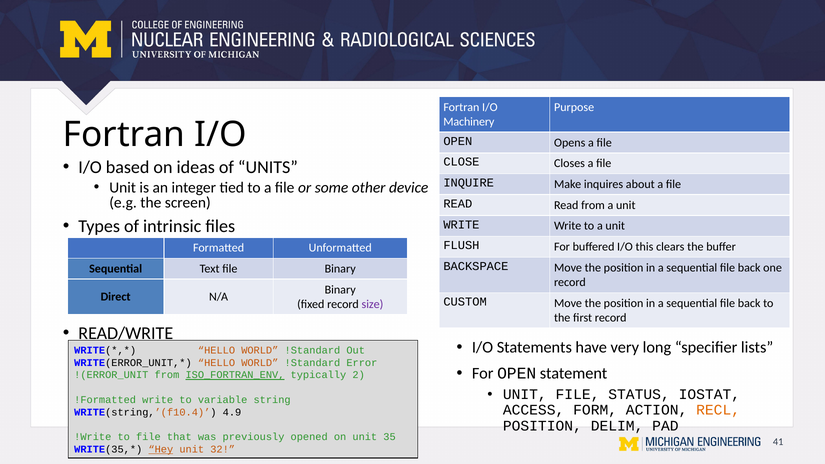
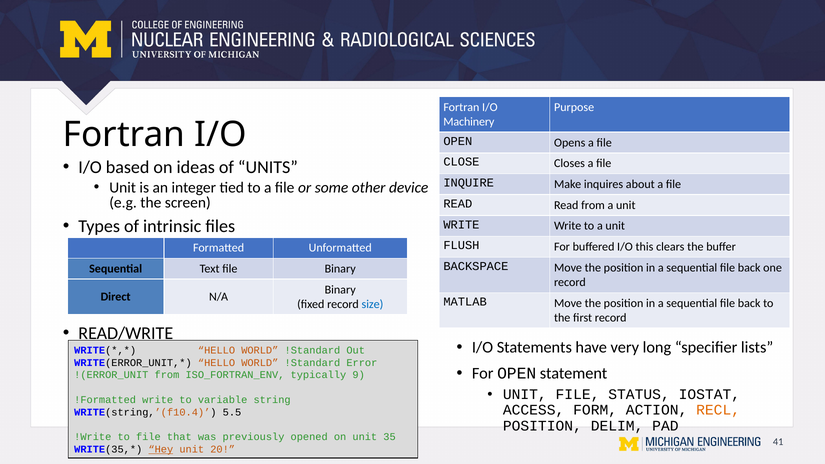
CUSTOM: CUSTOM -> MATLAB (465, 302)
size colour: purple -> blue (372, 304)
ISO_FORTRAN_ENV underline: present -> none (235, 375)
2: 2 -> 9 (359, 375)
4.9: 4.9 -> 5.5 (232, 412)
32: 32 -> 20 (223, 449)
